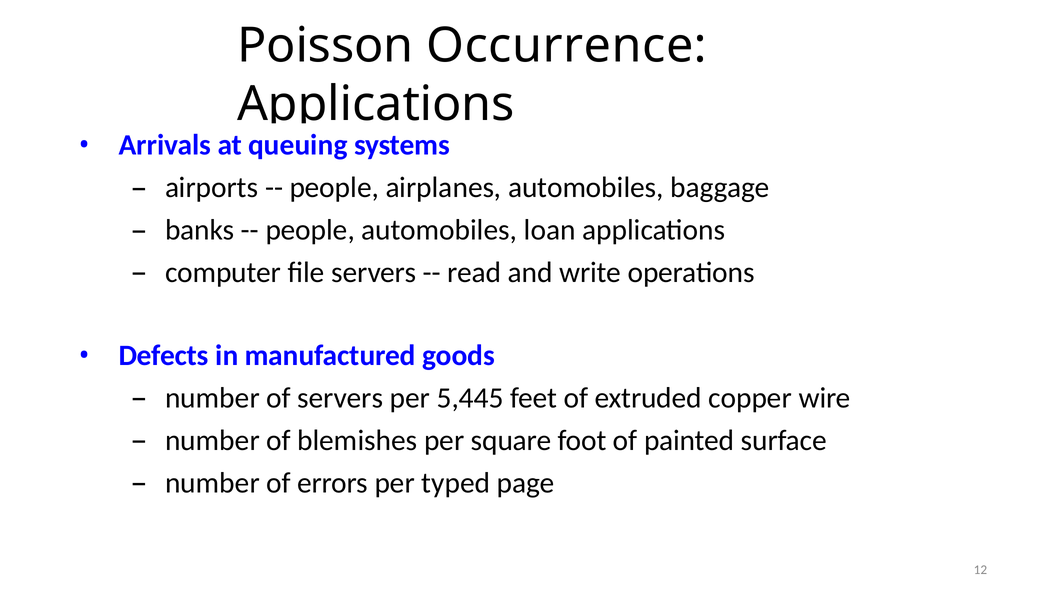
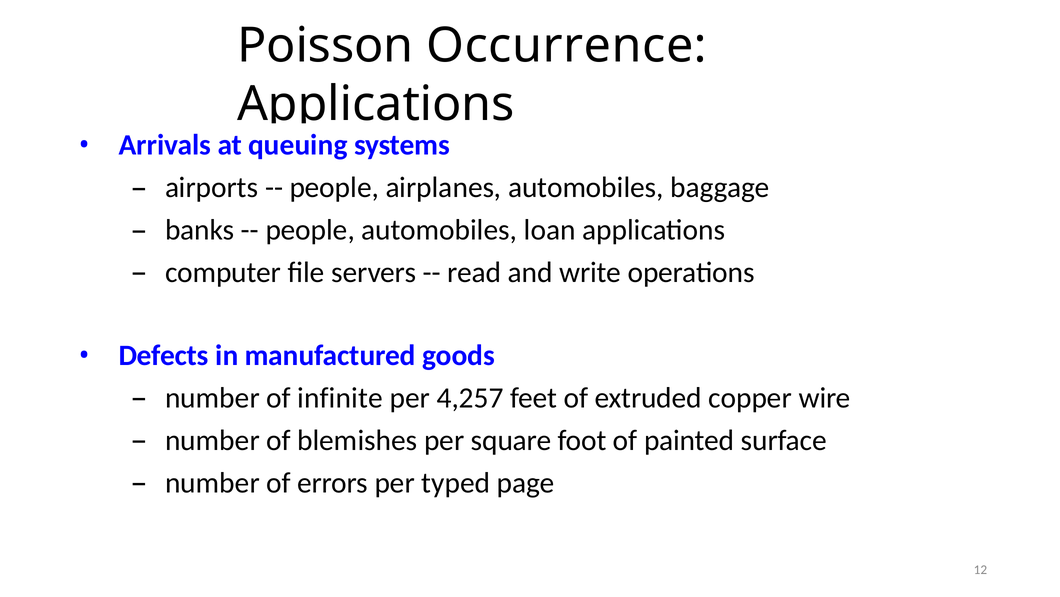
of servers: servers -> infinite (340, 398)
5,445: 5,445 -> 4,257 (470, 398)
